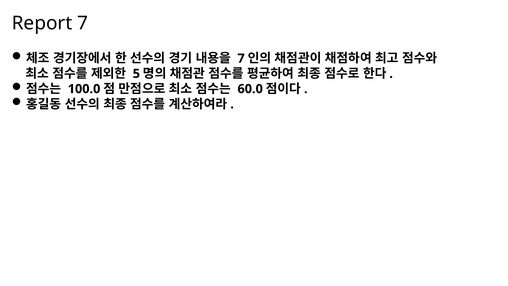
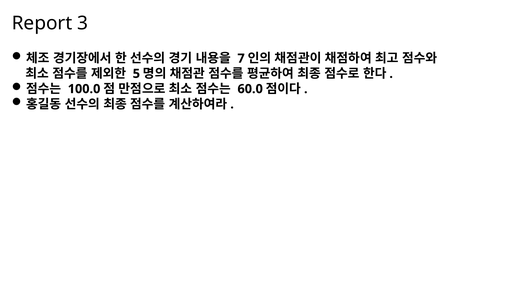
Report 7: 7 -> 3 (83, 23)
